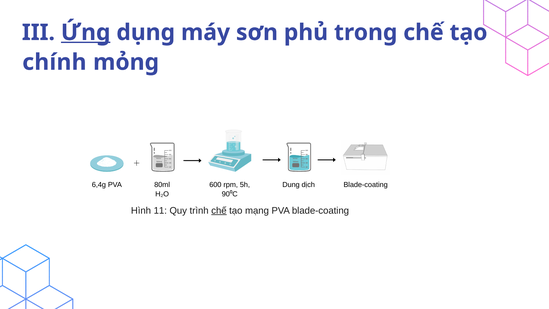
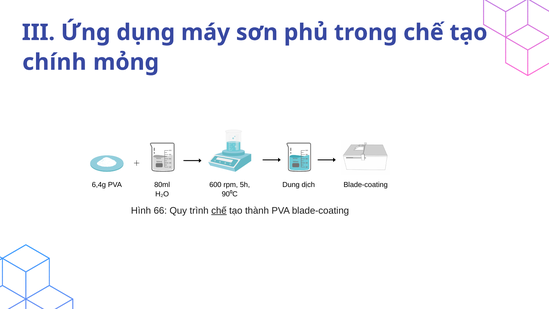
Ứng underline: present -> none (86, 32)
11: 11 -> 66 (160, 210)
mạng: mạng -> thành (257, 210)
